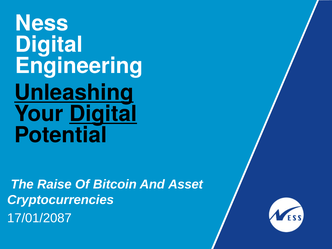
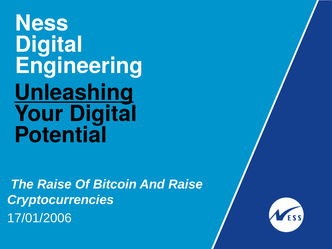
Digital underline: present -> none (103, 114)
And Asset: Asset -> Raise (186, 184)
17/01/2087: 17/01/2087 -> 17/01/2006 (39, 218)
